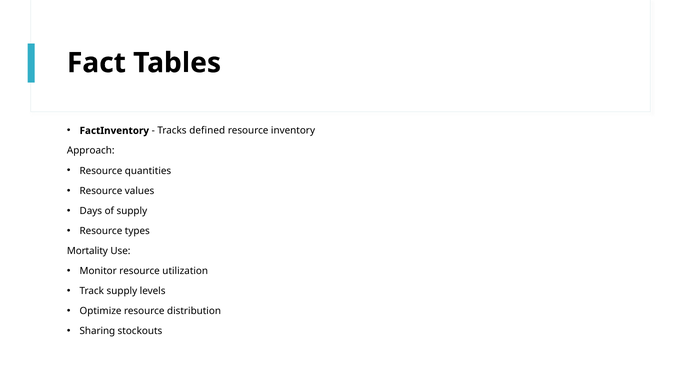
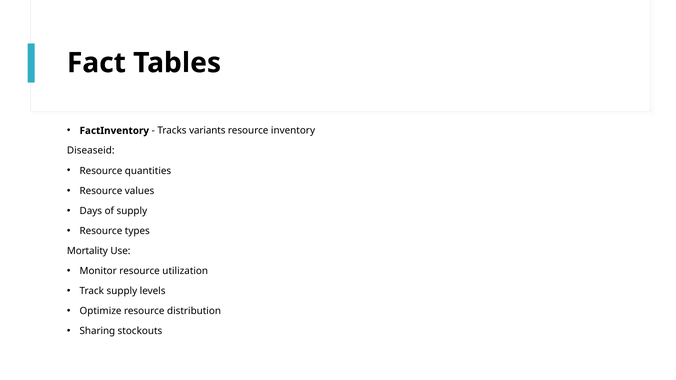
defined: defined -> variants (207, 131)
Approach: Approach -> Diseaseid (91, 151)
